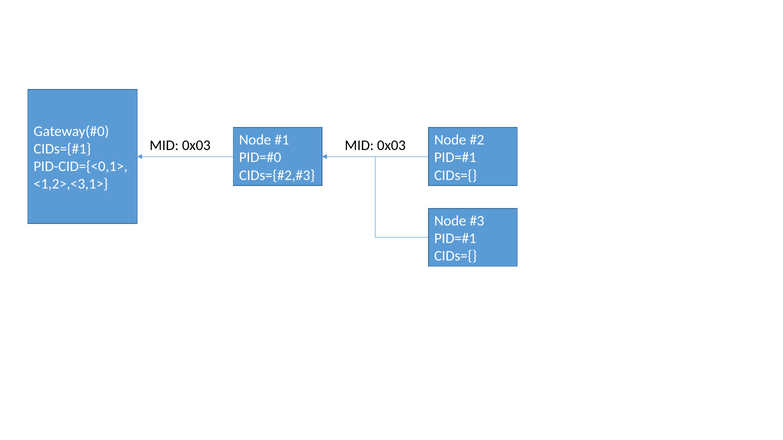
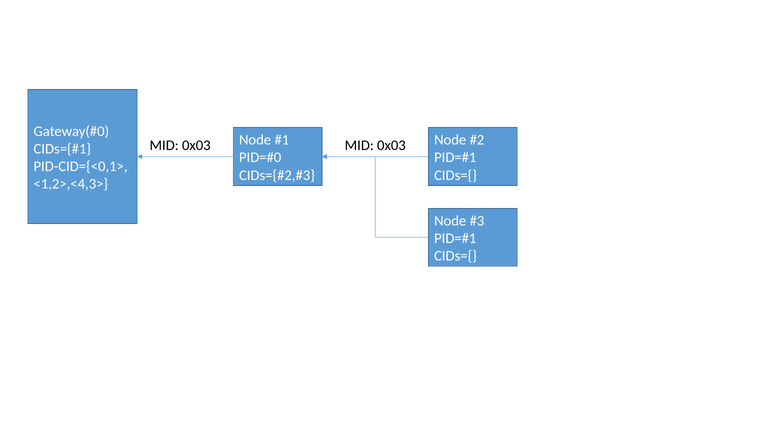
<1,2>,<3,1>: <1,2>,<3,1> -> <1,2>,<4,3> (71, 184)
